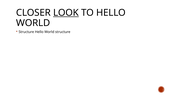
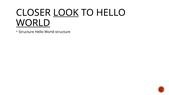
WORLD underline: none -> present (33, 23)
